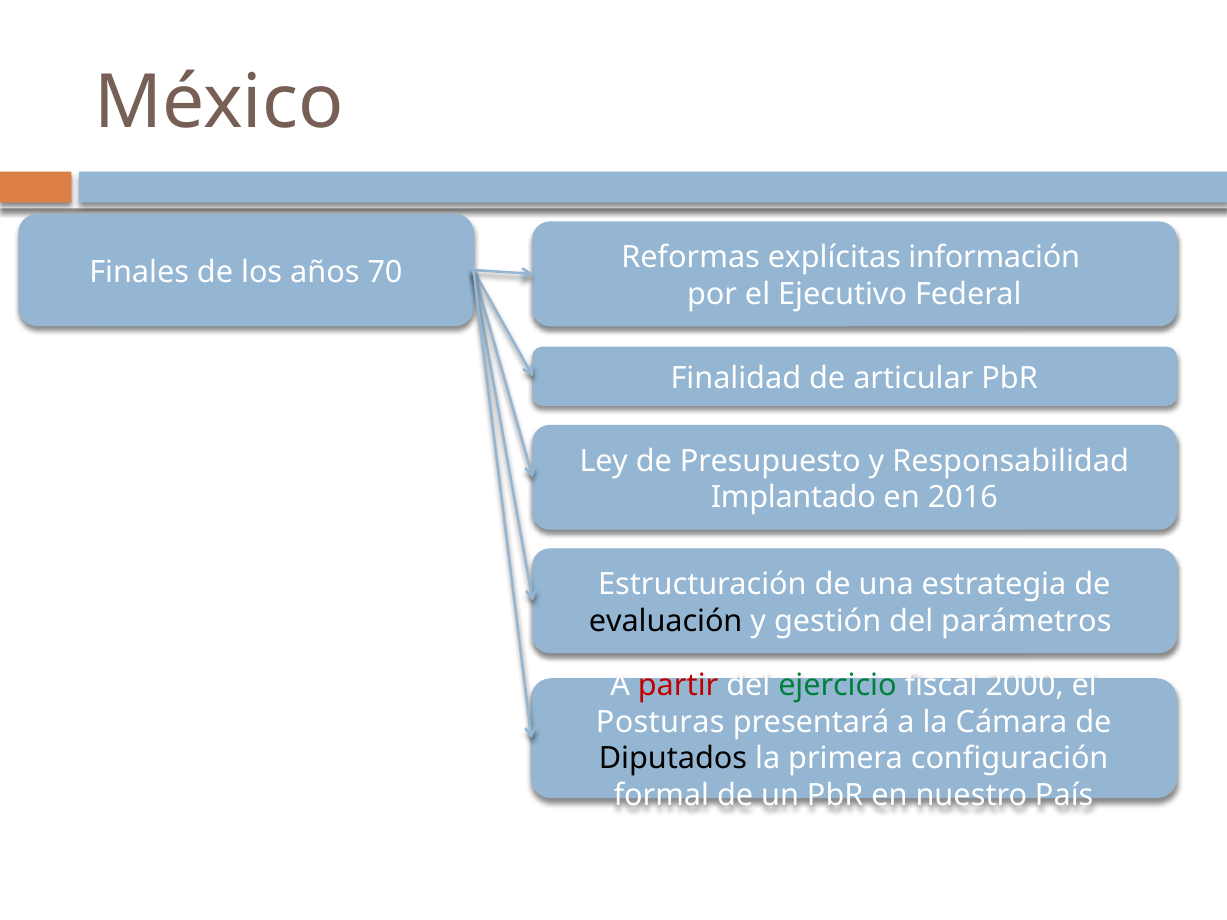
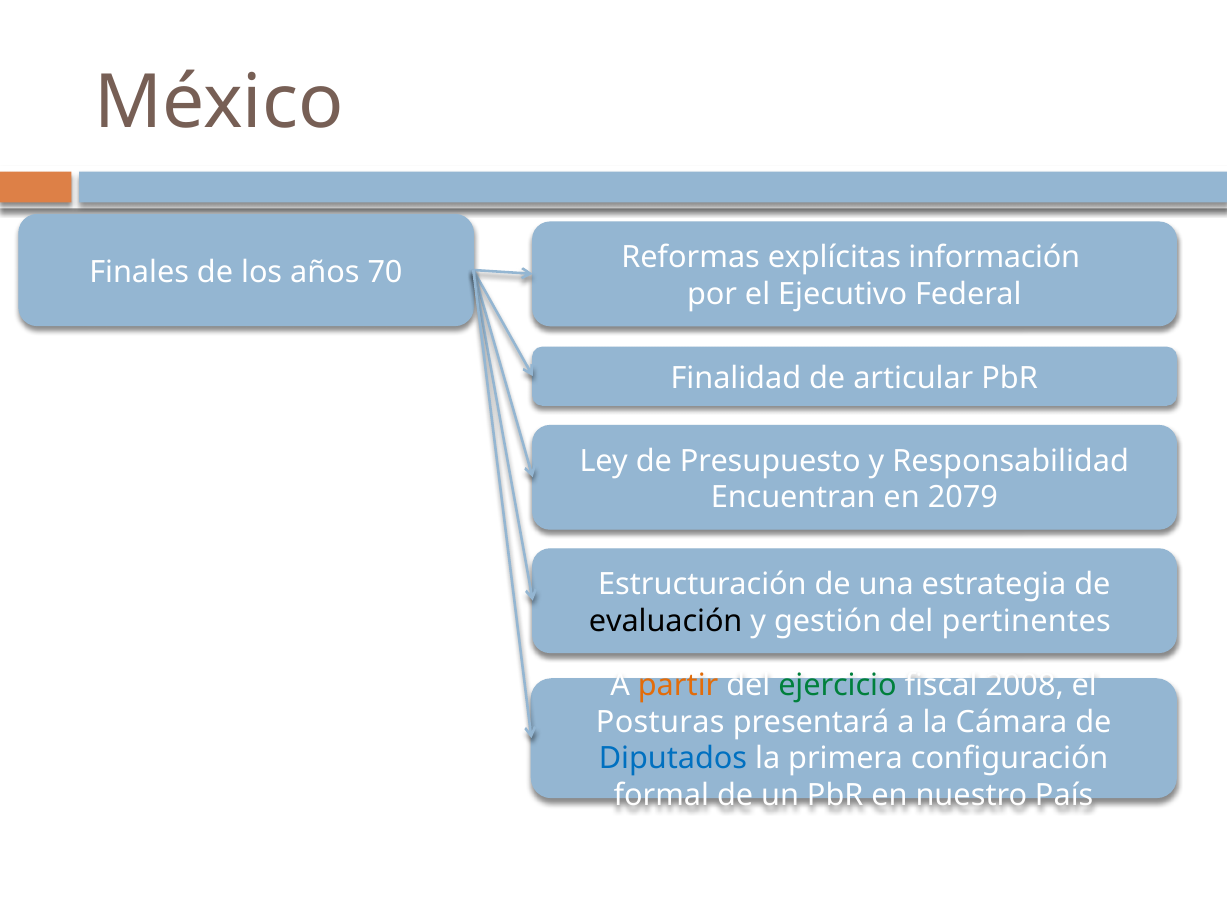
Implantado: Implantado -> Encuentran (793, 498)
2016: 2016 -> 2079 (963, 498)
parámetros: parámetros -> pertinentes (1026, 621)
partir colour: red -> orange (678, 685)
2000: 2000 -> 2008 (1025, 685)
Diputados colour: black -> blue (673, 759)
